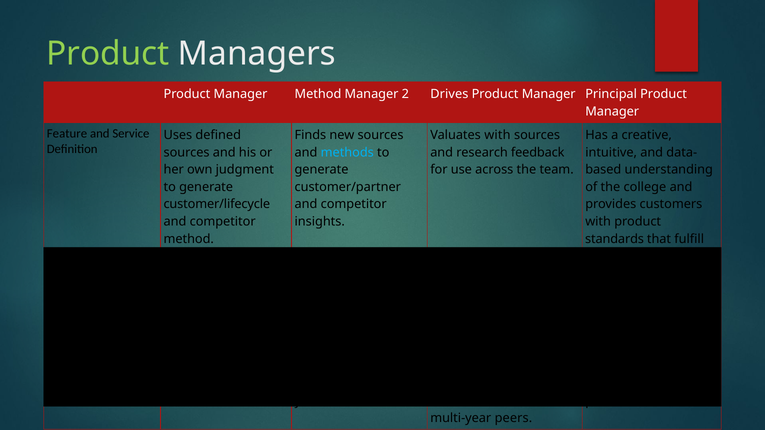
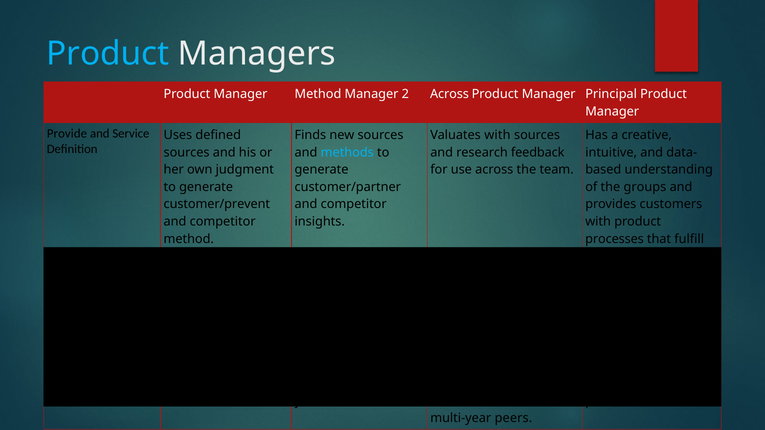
Product colour: light green -> light blue (108, 54)
2 Drives: Drives -> Across (449, 94)
Feature: Feature -> Provide (67, 134)
college: college -> groups (645, 187)
customer/lifecycle: customer/lifecycle -> customer/prevent (217, 204)
standards: standards -> processes (615, 239)
